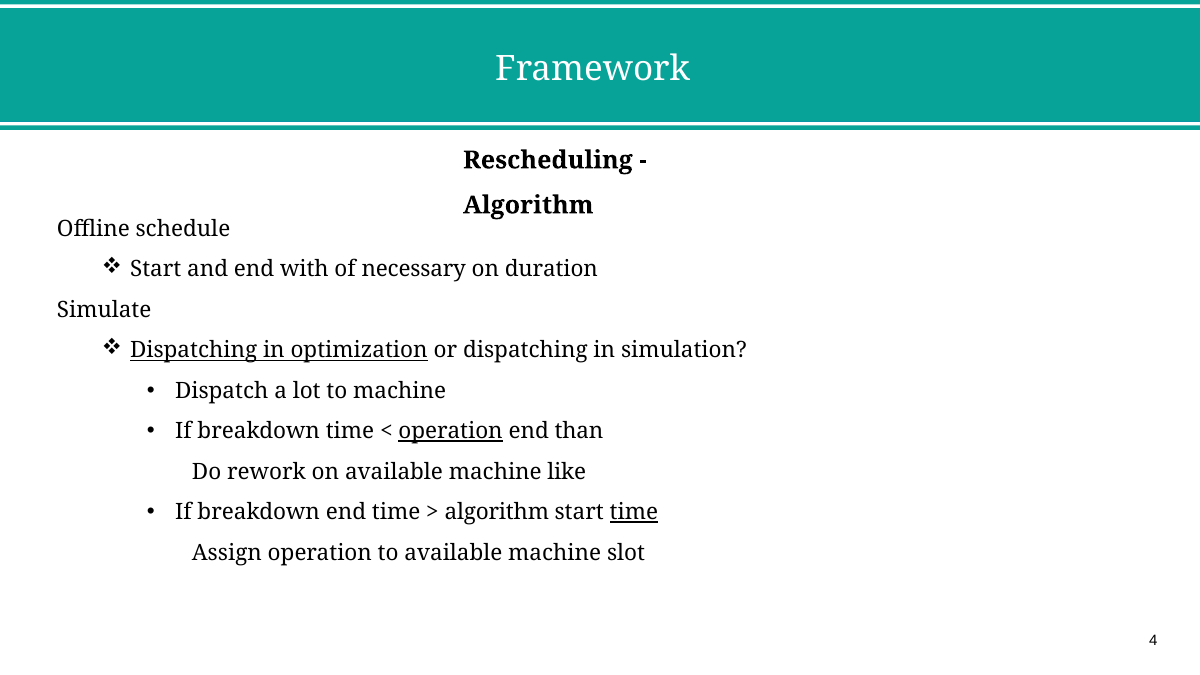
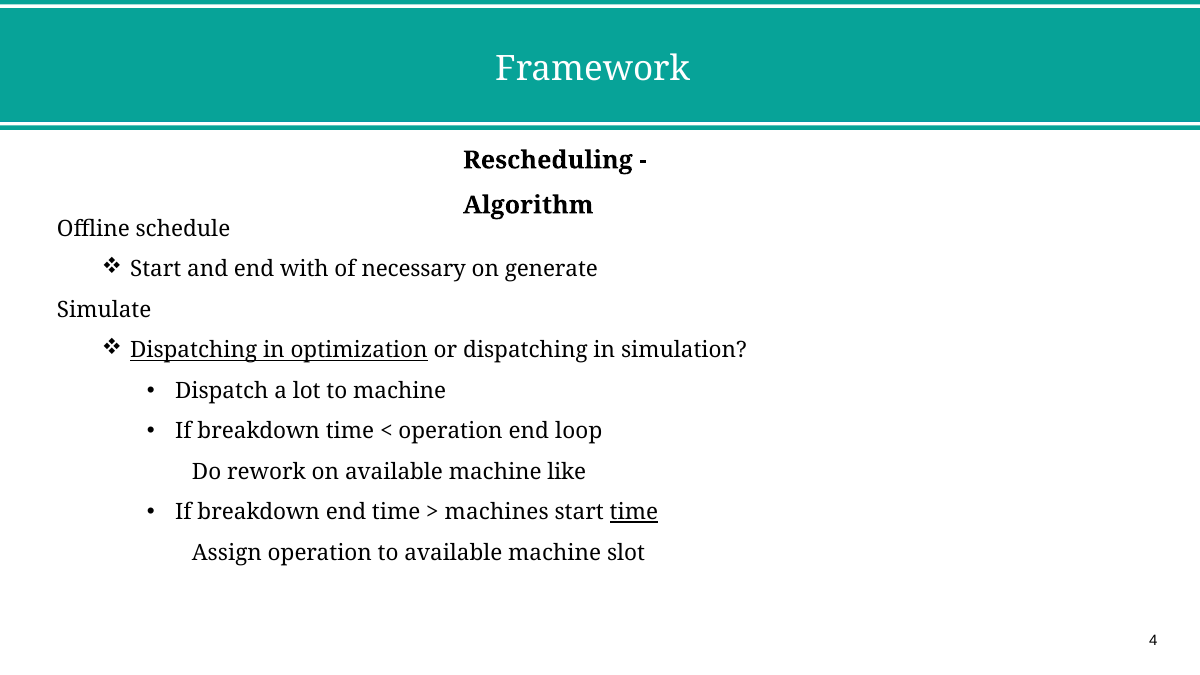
duration: duration -> generate (551, 269)
operation underline: present -> none (451, 431)
than: than -> loop (579, 431)
algorithm: algorithm -> machines (497, 512)
